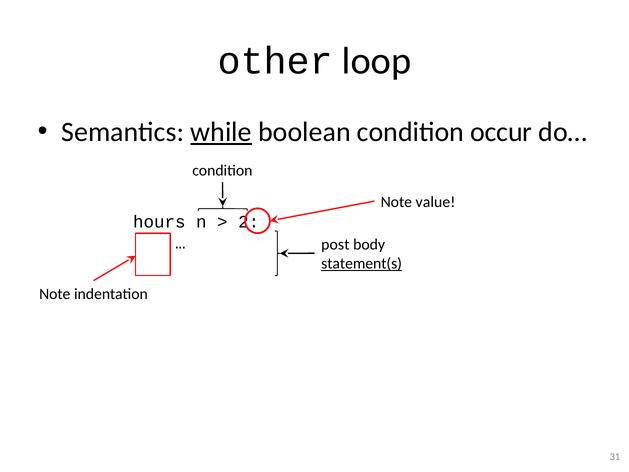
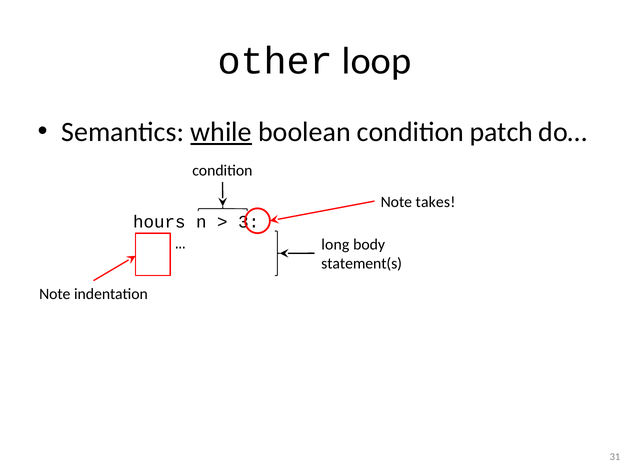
occur: occur -> patch (501, 132)
value: value -> takes (435, 202)
2: 2 -> 3 (249, 222)
post: post -> long (335, 245)
statement(s underline: present -> none (362, 263)
